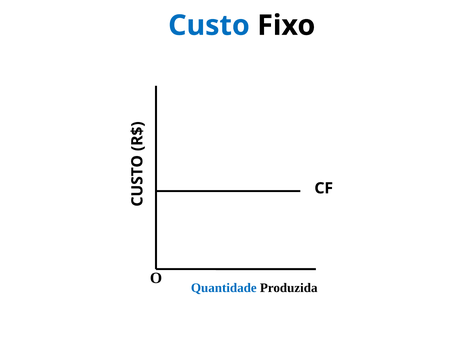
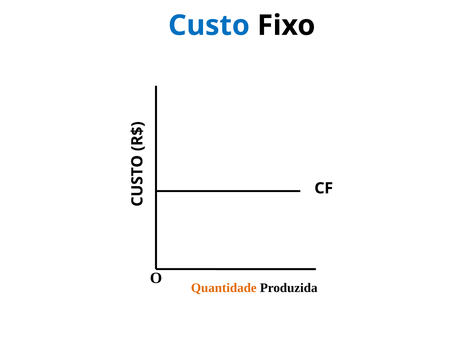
Quantidade colour: blue -> orange (224, 288)
